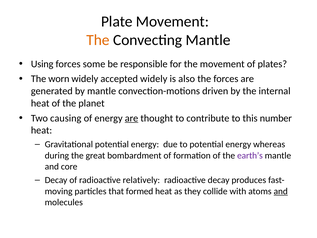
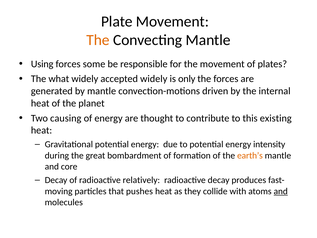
worn: worn -> what (59, 79)
also: also -> only (187, 79)
are underline: present -> none (132, 118)
number: number -> existing (276, 118)
whereas: whereas -> intensity (269, 144)
earth’s colour: purple -> orange (250, 155)
formed: formed -> pushes (139, 191)
